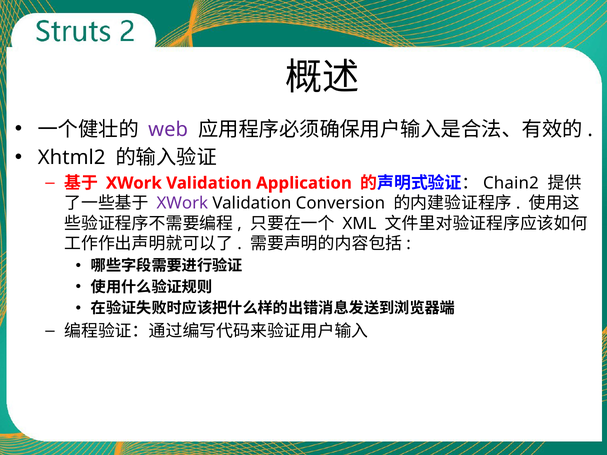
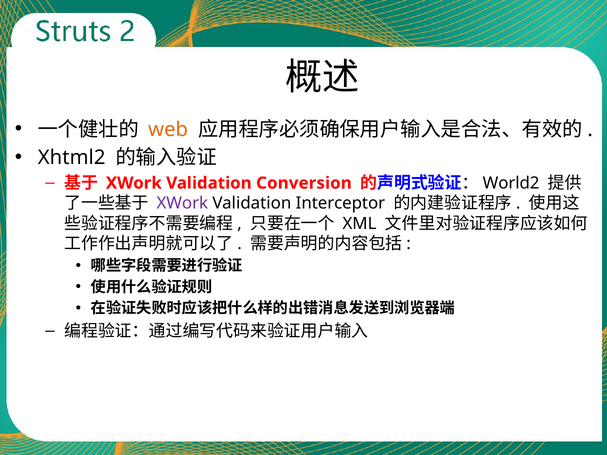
web colour: purple -> orange (168, 129)
Application: Application -> Conversion (304, 183)
Chain2: Chain2 -> World2 (511, 183)
Conversion: Conversion -> Interceptor (340, 203)
